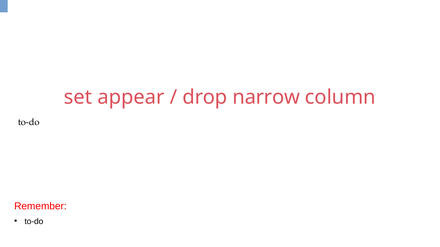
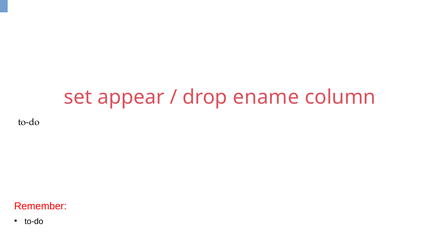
narrow: narrow -> ename (266, 97)
